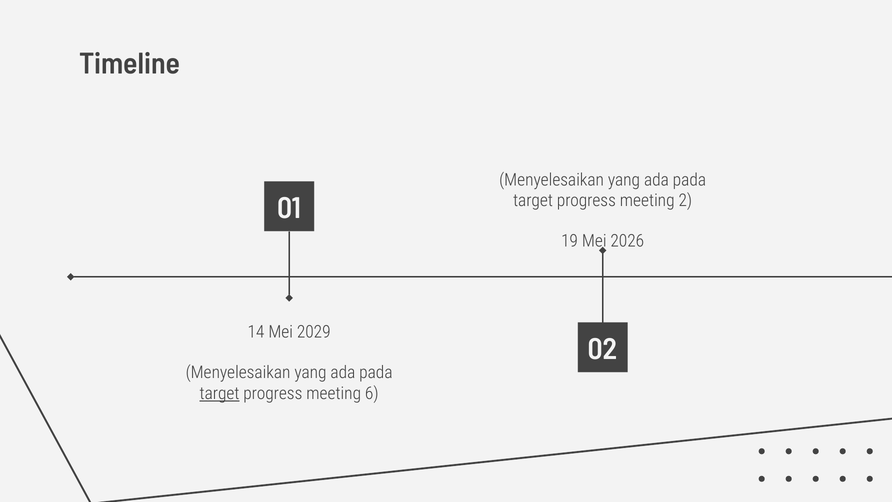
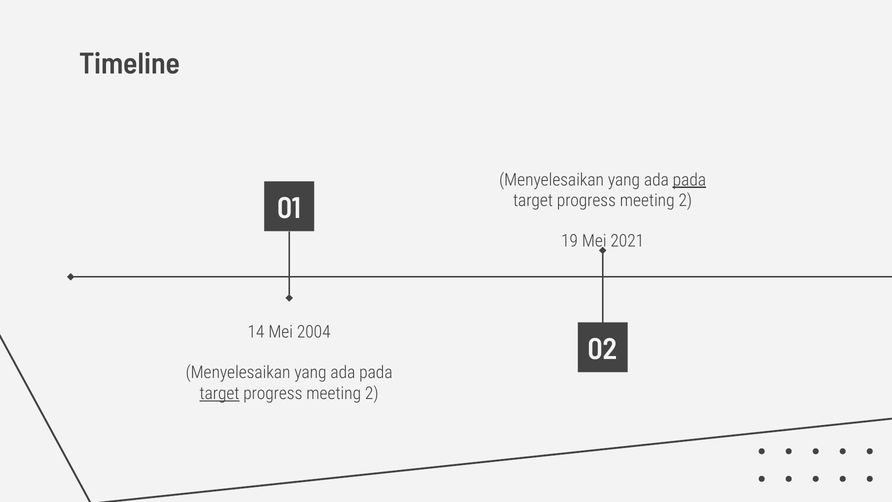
pada underline: none -> present (689, 180)
2026: 2026 -> 2021 (627, 241)
2029: 2029 -> 2004 (314, 332)
6: 6 -> 2 (372, 393)
